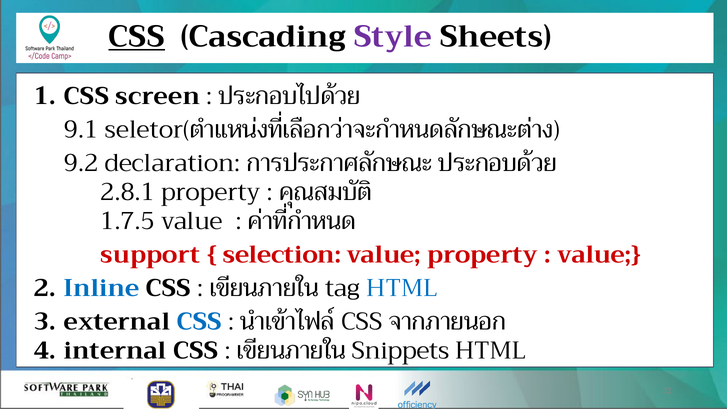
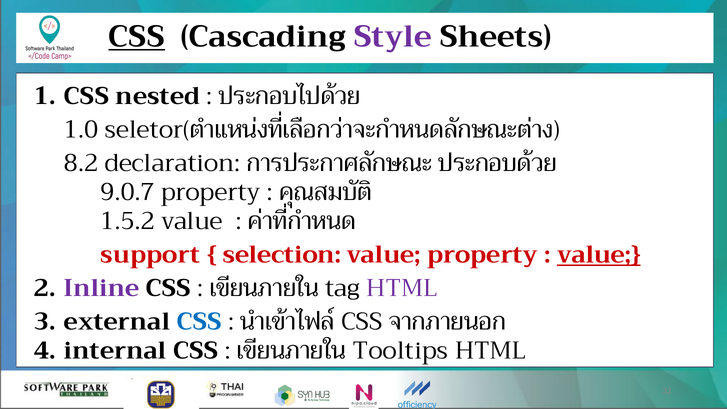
screen: screen -> nested (158, 96)
9.1: 9.1 -> 1.0 (81, 130)
9.2: 9.2 -> 8.2 (81, 163)
2.8.1: 2.8.1 -> 9.0.7 (128, 192)
1.7.5: 1.7.5 -> 1.5.2 (128, 221)
value underline: none -> present (599, 255)
Inline colour: blue -> purple (102, 288)
HTML colour: blue -> purple (402, 288)
Snippets: Snippets -> Tooltips (401, 351)
